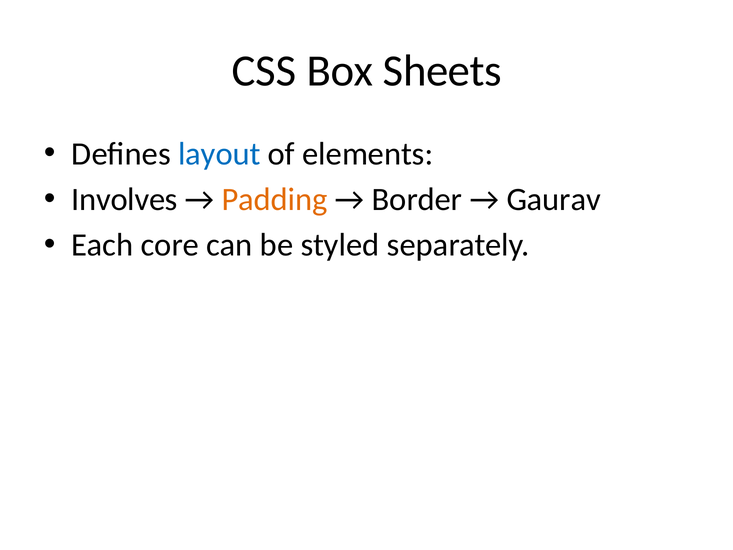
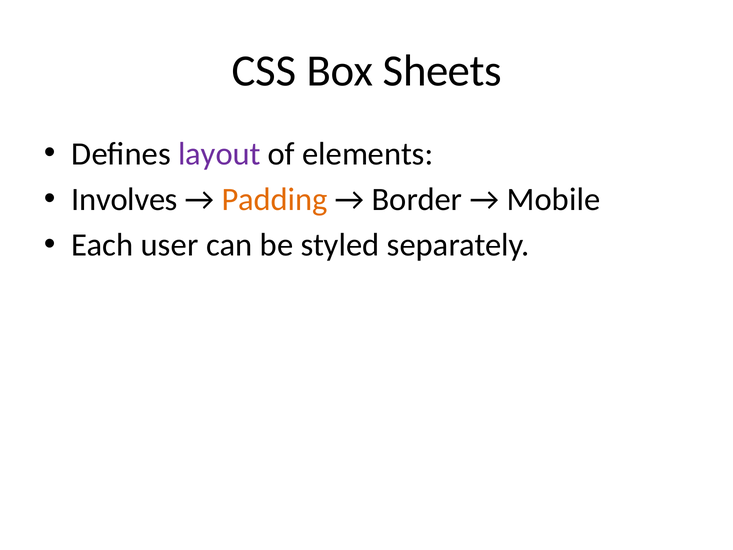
layout colour: blue -> purple (219, 154)
Gaurav: Gaurav -> Mobile (554, 199)
core: core -> user (170, 245)
